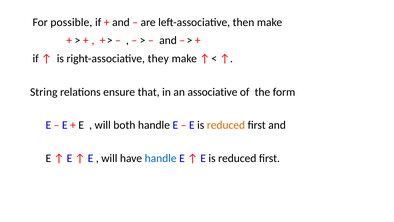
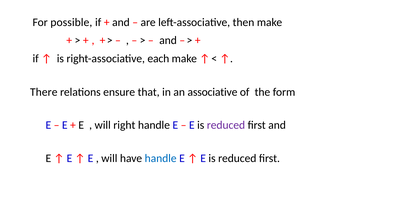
they: they -> each (158, 59)
String: String -> There (44, 92)
both: both -> right (124, 125)
reduced colour: orange -> purple (226, 125)
